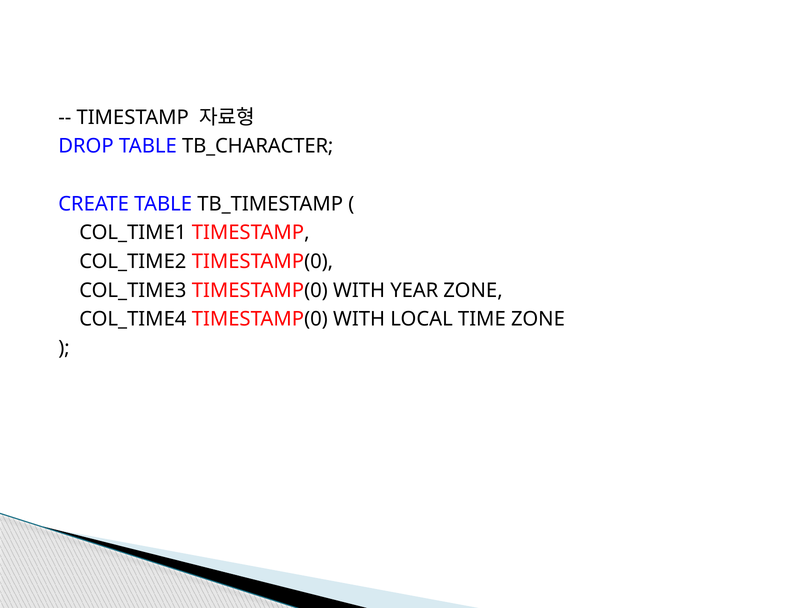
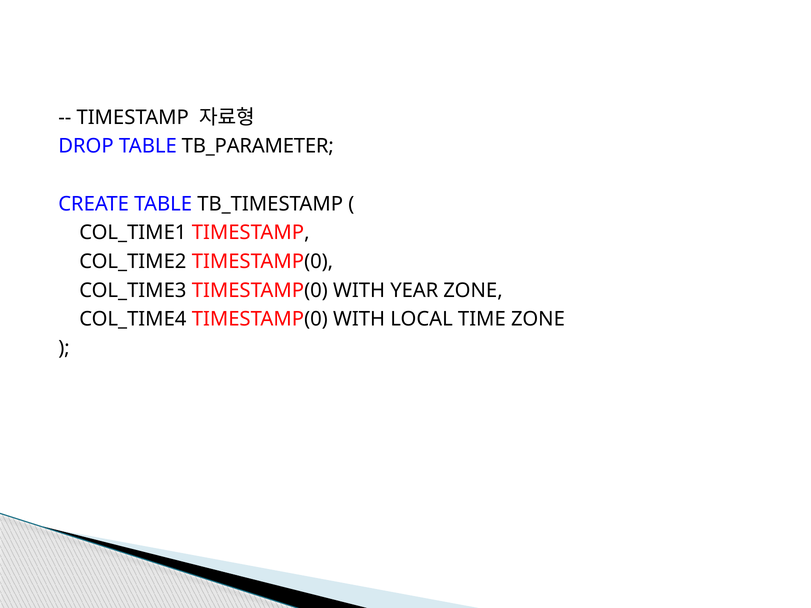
TB_CHARACTER: TB_CHARACTER -> TB_PARAMETER (258, 146)
